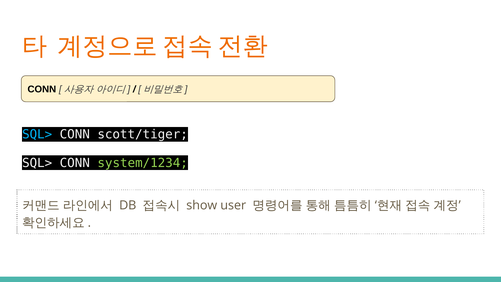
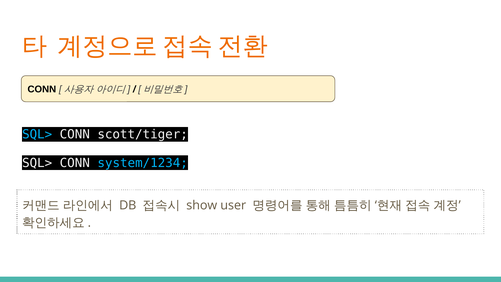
system/1234 colour: light green -> light blue (143, 163)
